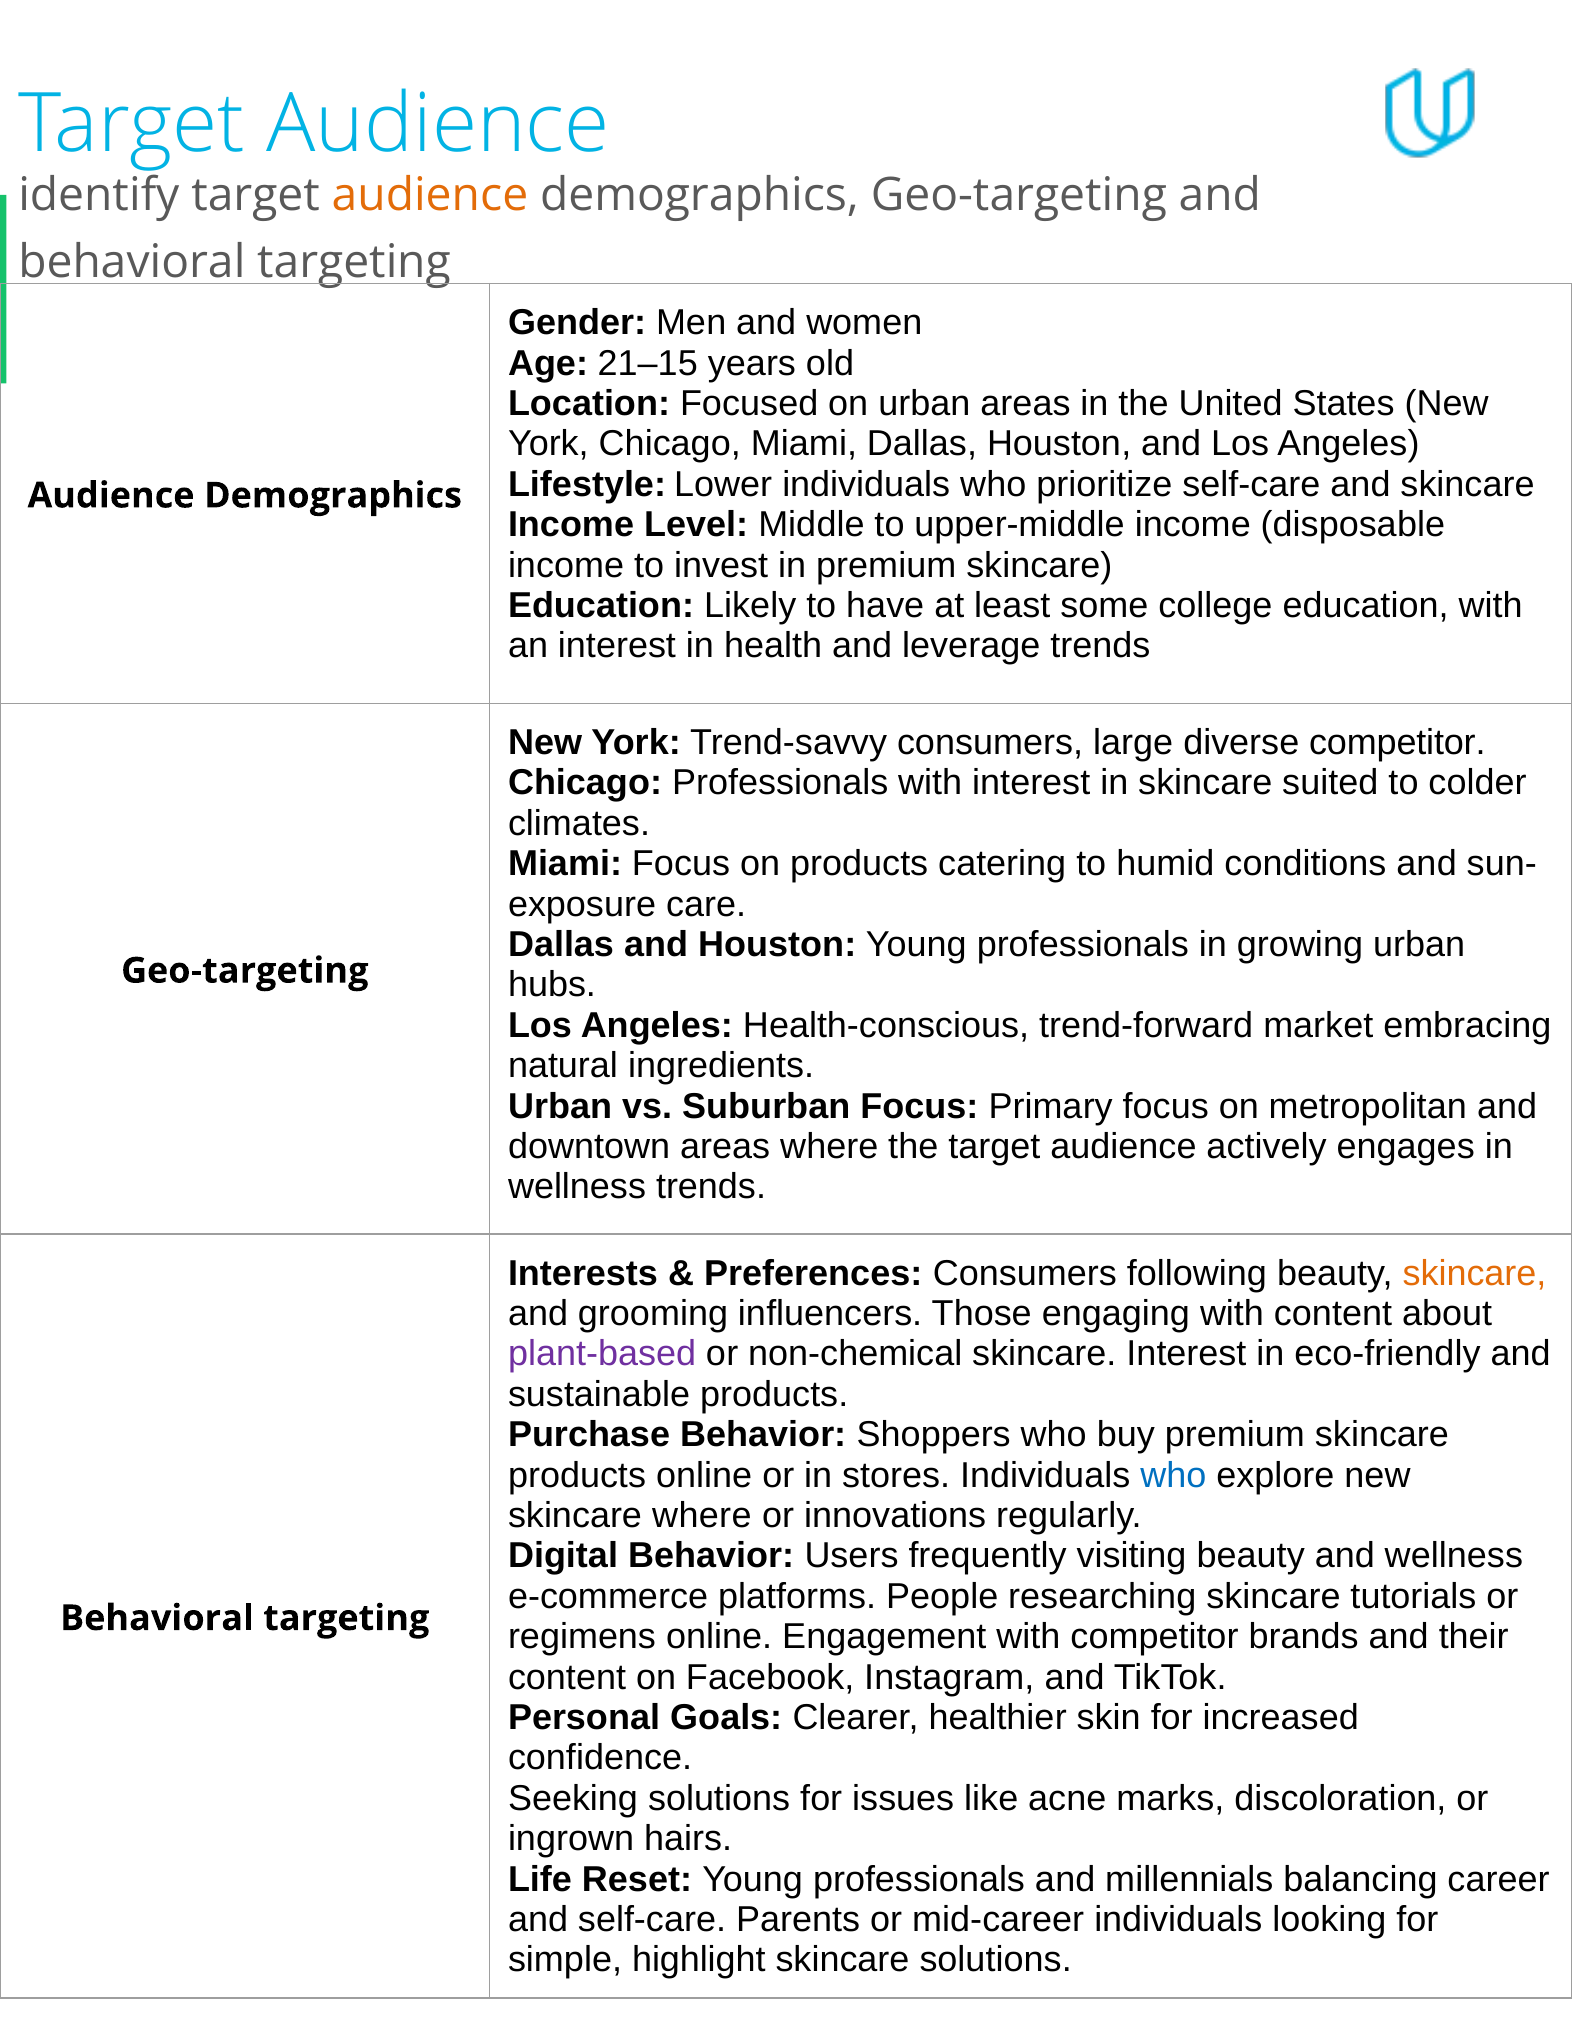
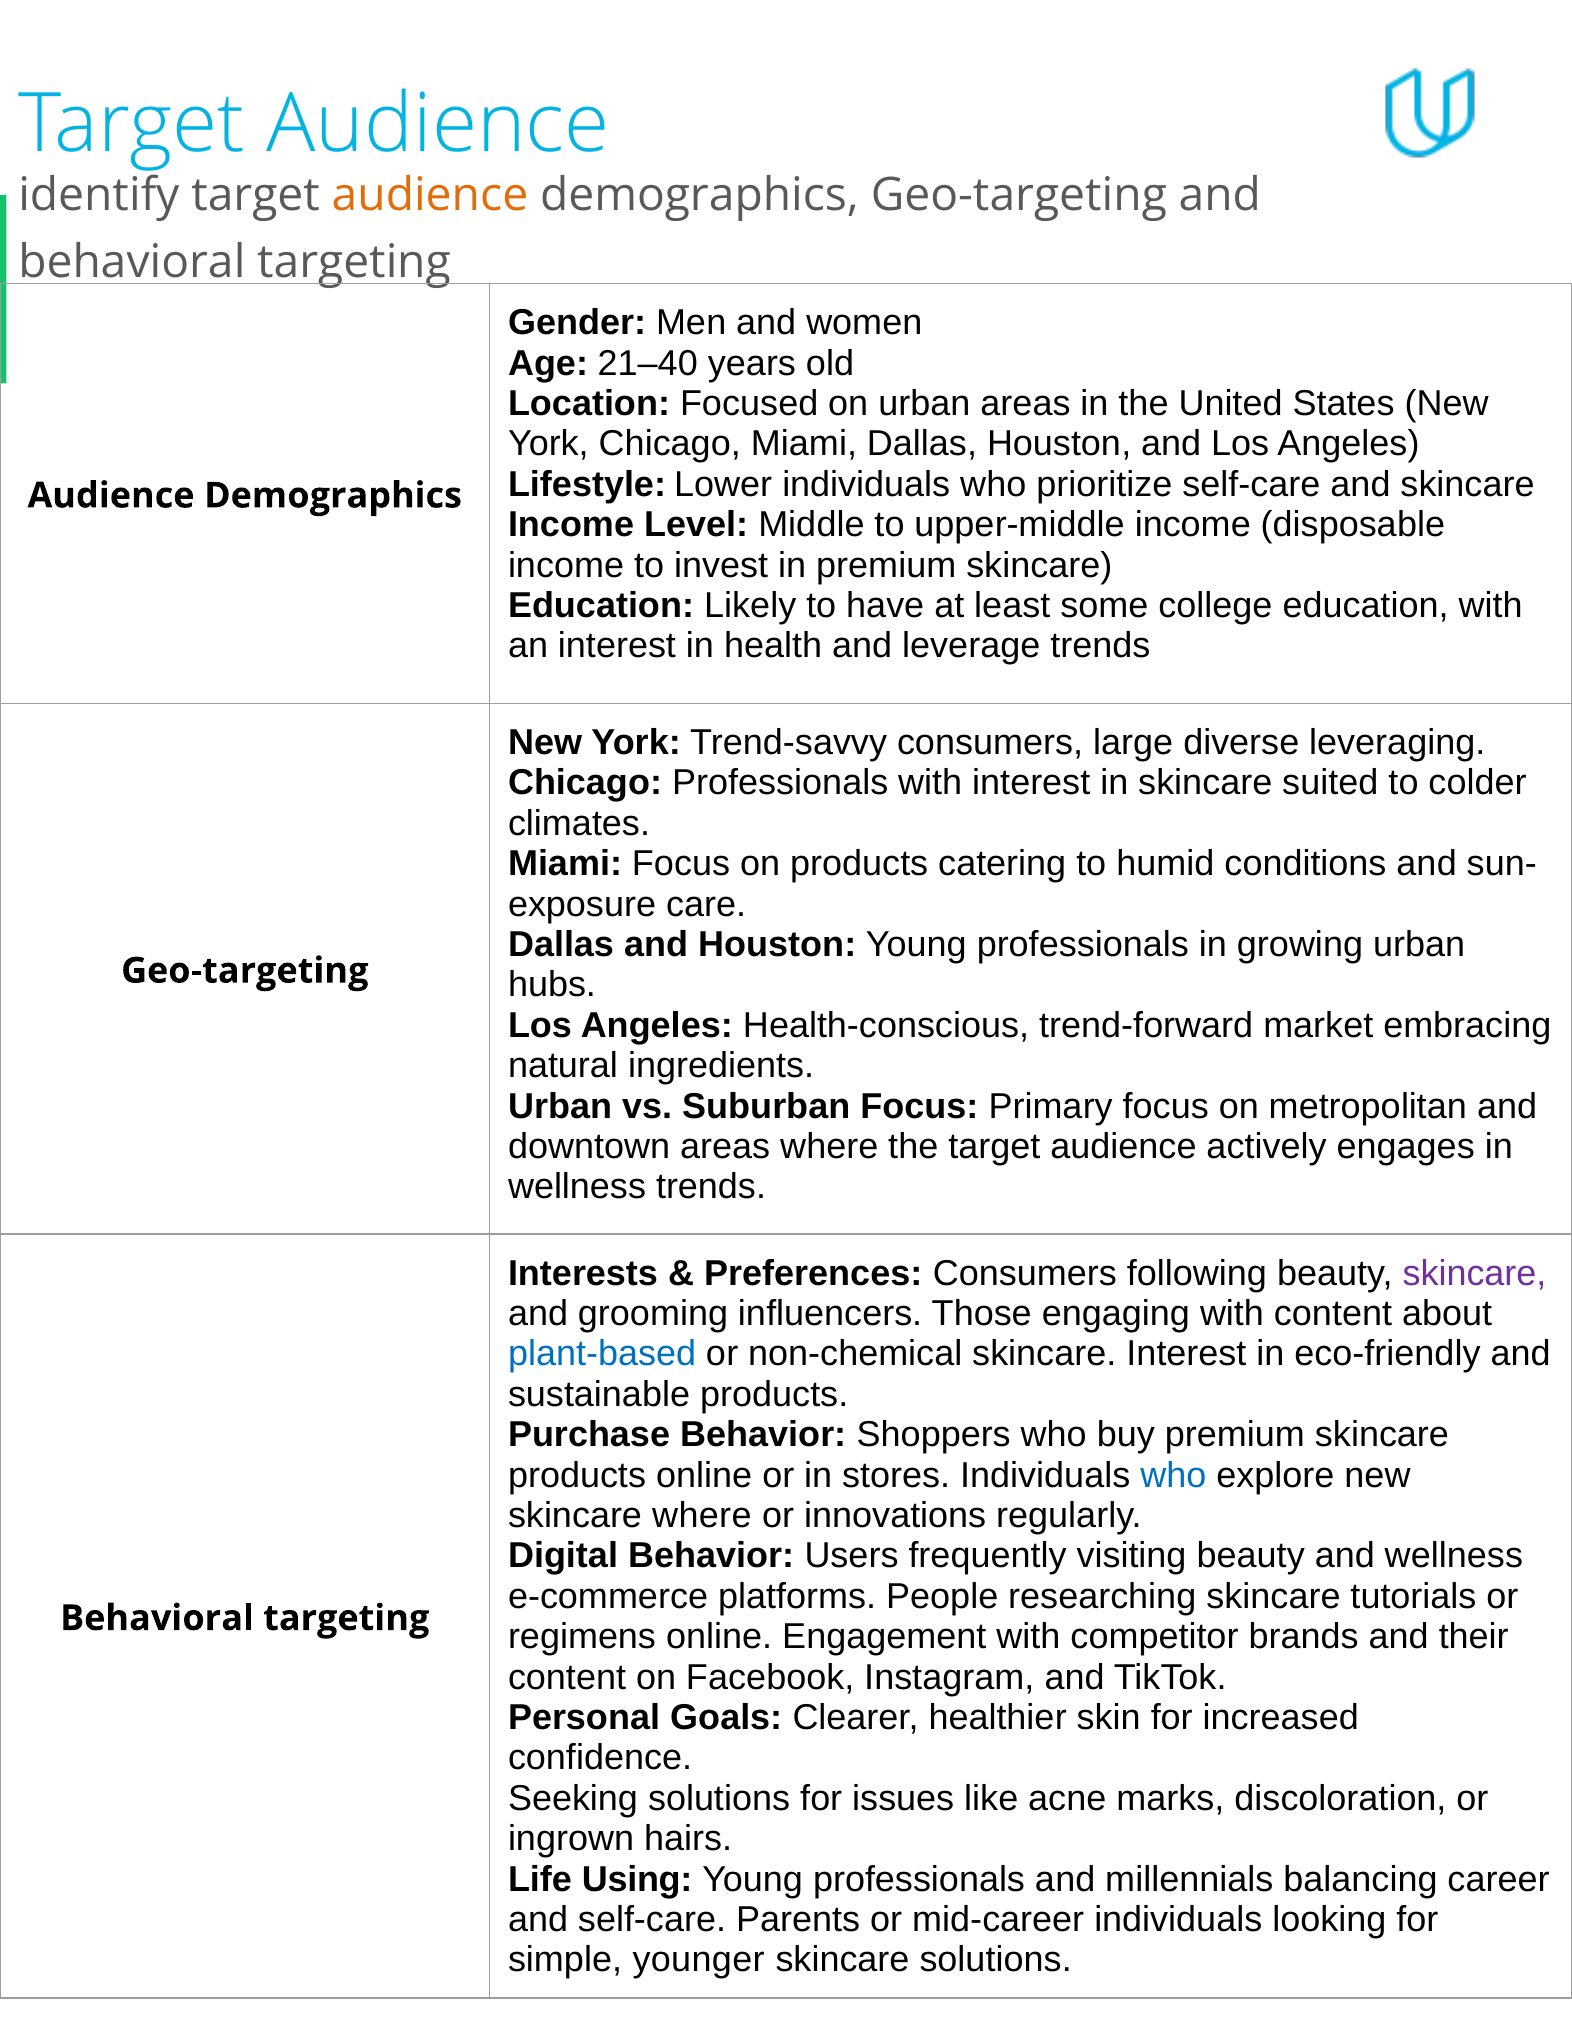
21–15: 21–15 -> 21–40 (648, 363)
diverse competitor: competitor -> leveraging (1397, 743)
skincare colour: orange -> purple (1474, 1273)
plant-based colour: purple -> blue (602, 1354)
Reset: Reset -> Using (637, 1880)
highlight: highlight -> younger (699, 1960)
